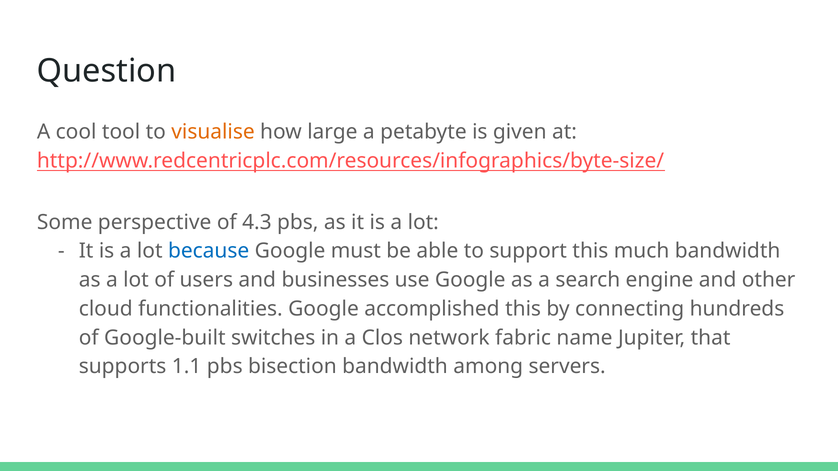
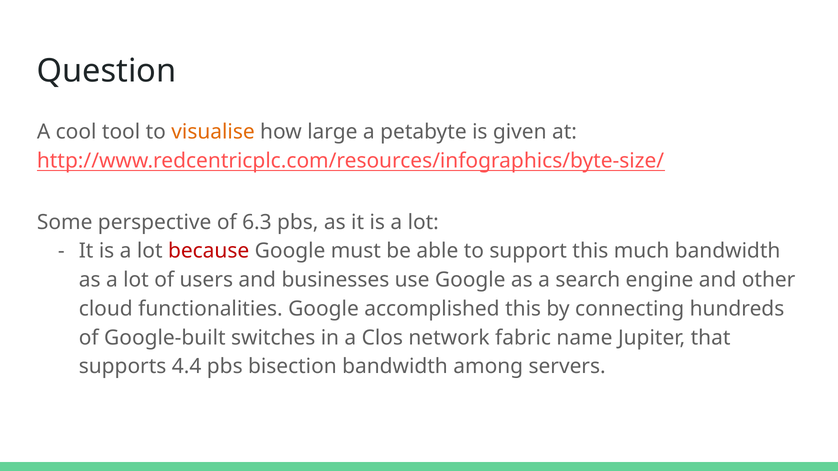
4.3: 4.3 -> 6.3 (257, 222)
because colour: blue -> red (209, 251)
1.1: 1.1 -> 4.4 (187, 367)
